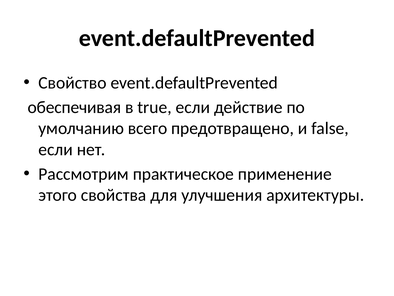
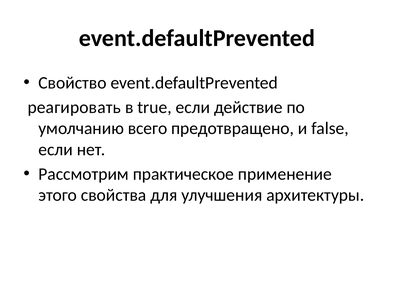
обеспечивая: обеспечивая -> реагировать (74, 107)
